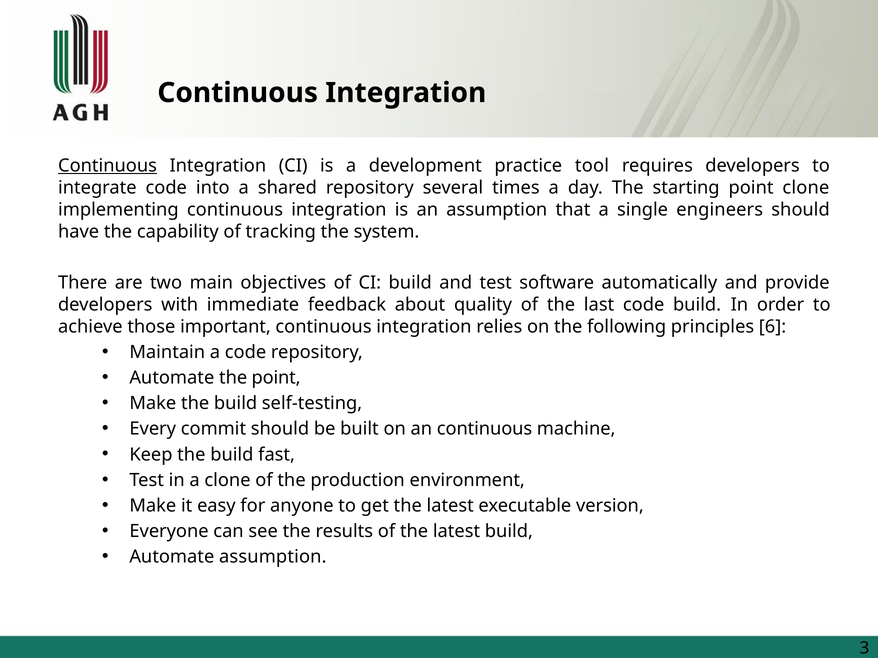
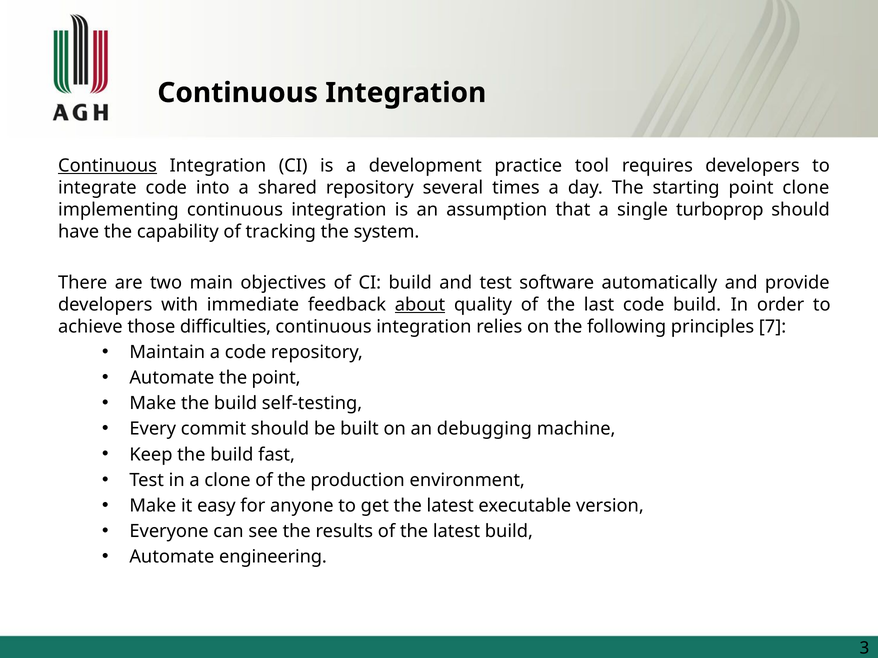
engineers: engineers -> turboprop (720, 210)
about underline: none -> present (420, 305)
important: important -> difficulties (226, 327)
6: 6 -> 7 (773, 327)
an continuous: continuous -> debugging (484, 429)
Automate assumption: assumption -> engineering (273, 557)
